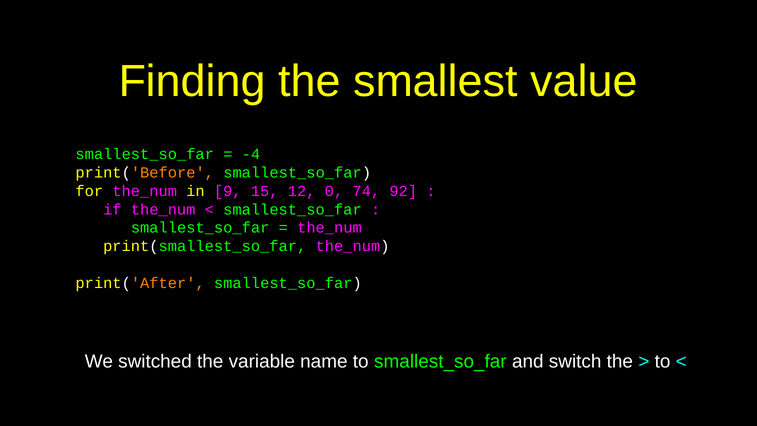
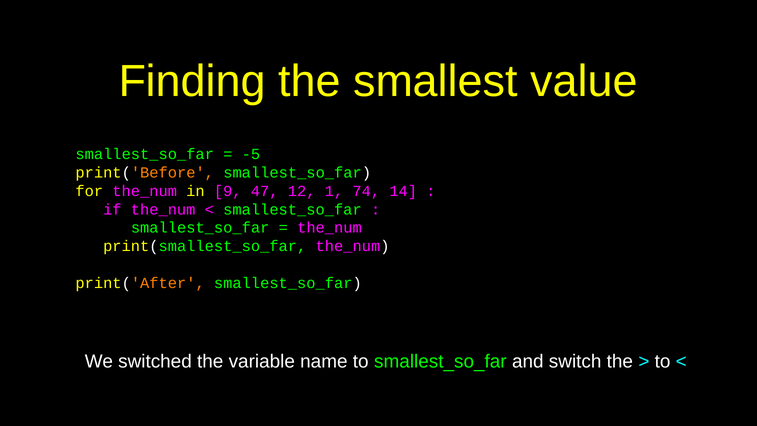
-4: -4 -> -5 (251, 154)
15: 15 -> 47 (265, 191)
0: 0 -> 1 (334, 191)
92: 92 -> 14 (403, 191)
